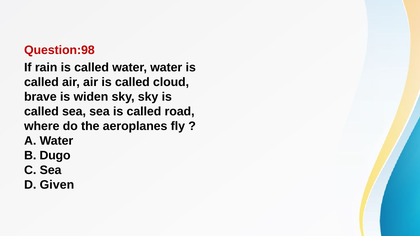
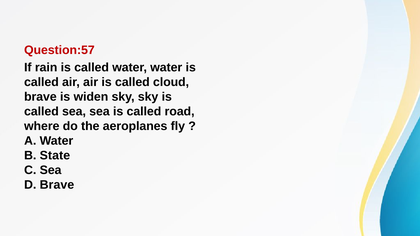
Question:98: Question:98 -> Question:57 (59, 50)
Dugo: Dugo -> State (55, 156)
D Given: Given -> Brave (57, 185)
